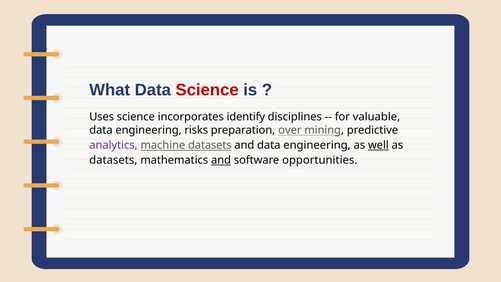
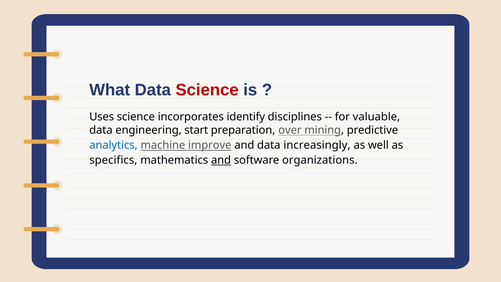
risks: risks -> start (196, 130)
analytics colour: purple -> blue (113, 145)
machine datasets: datasets -> improve (210, 145)
and data engineering: engineering -> increasingly (317, 145)
well underline: present -> none (378, 145)
datasets: datasets -> specifics (113, 160)
opportunities: opportunities -> organizations (320, 160)
